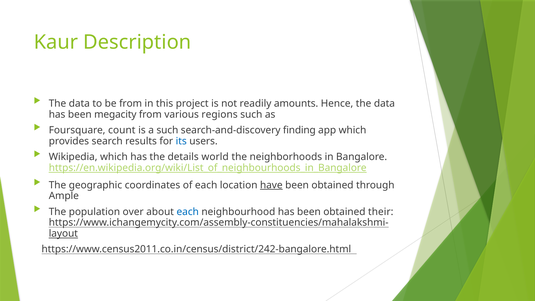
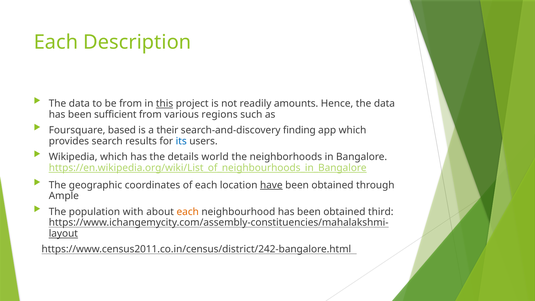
Kaur: Kaur -> Each (56, 42)
this underline: none -> present (165, 104)
megacity: megacity -> sufficient (115, 114)
count: count -> based (122, 130)
a such: such -> their (167, 130)
over: over -> with (133, 212)
each colour: blue -> orange (188, 212)
their: their -> third (381, 212)
